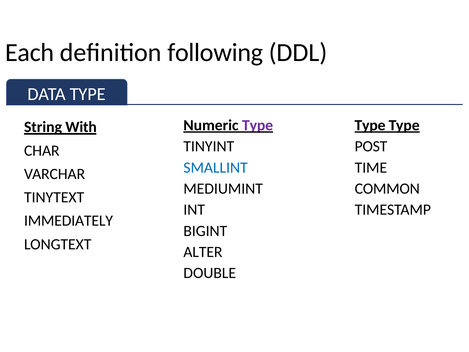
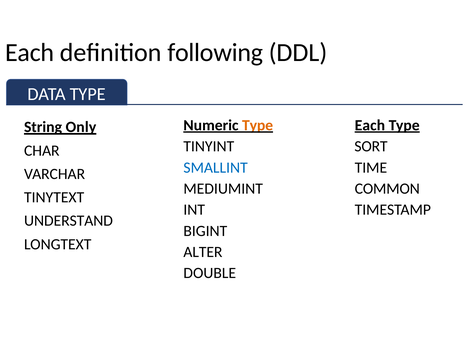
Type: Type -> Each (370, 125)
Type colour: purple -> orange (258, 125)
With: With -> Only (81, 127)
POST: POST -> SORT (371, 146)
IMMEDIATELY: IMMEDIATELY -> UNDERSTAND (68, 221)
